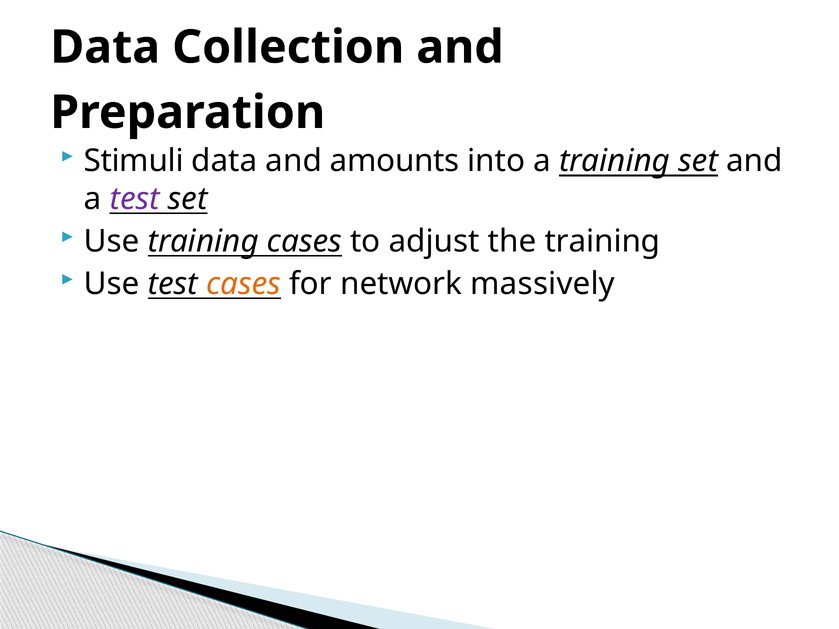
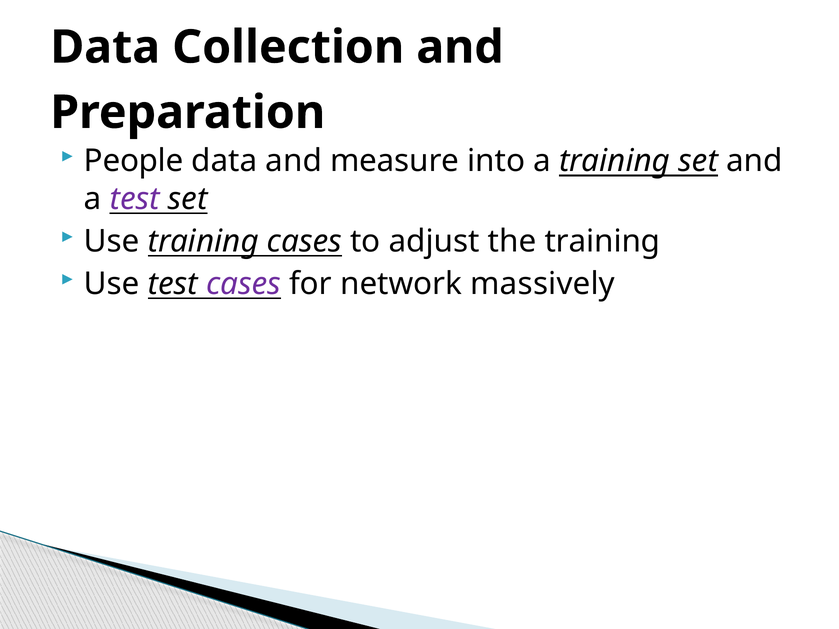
Stimuli: Stimuli -> People (134, 161)
amounts: amounts -> measure (395, 161)
cases colour: orange -> purple (244, 284)
